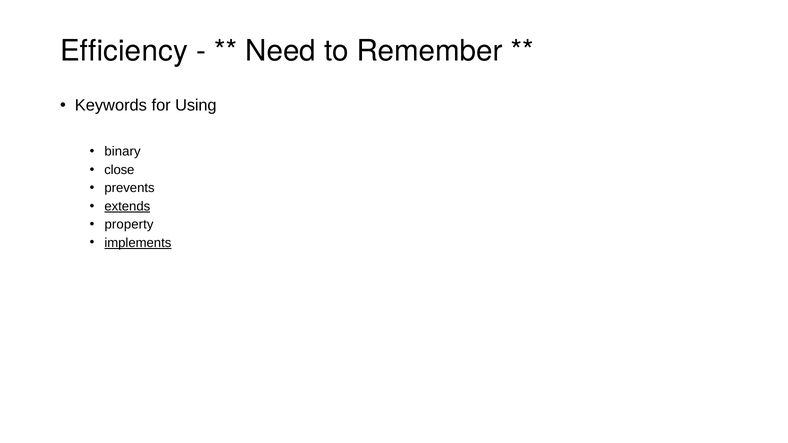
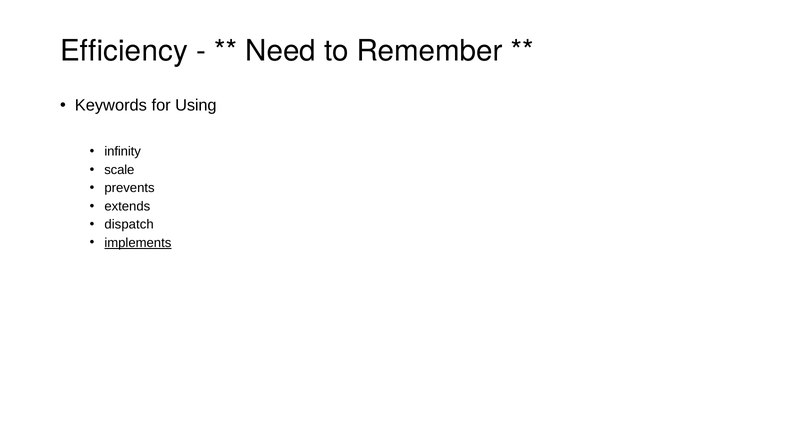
binary: binary -> infinity (123, 152)
close: close -> scale (119, 170)
extends underline: present -> none (127, 206)
property: property -> dispatch (129, 225)
